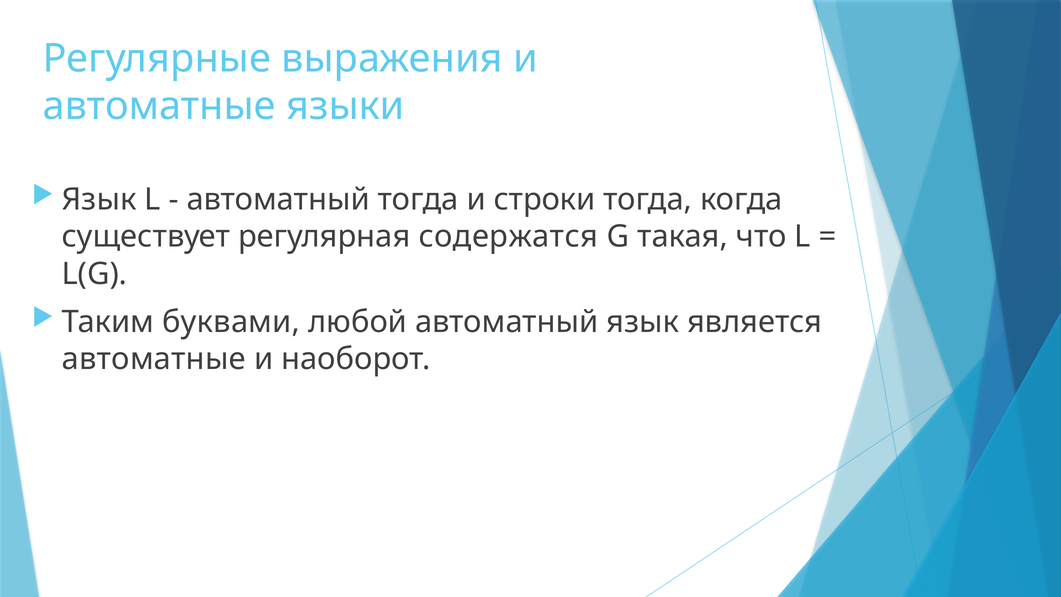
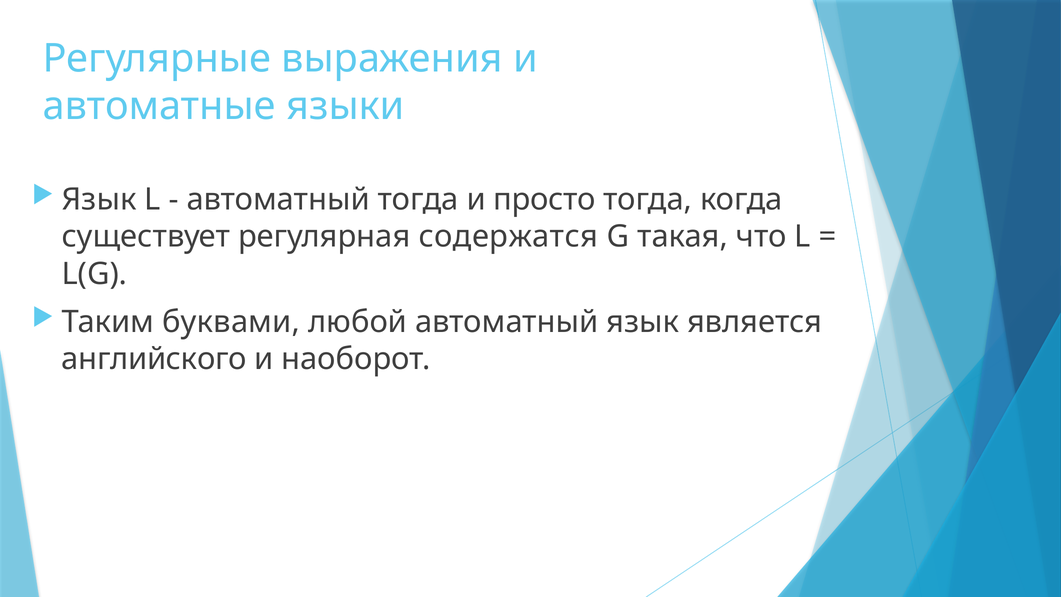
строки: строки -> просто (545, 199)
автоматные: автоматные -> английского (154, 359)
